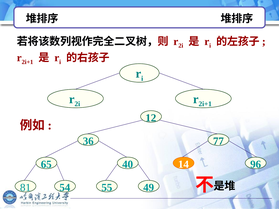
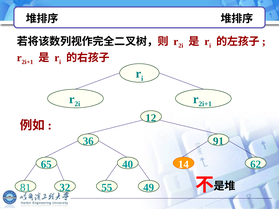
77: 77 -> 91 (218, 141)
96: 96 -> 62 (256, 165)
54: 54 -> 32 (65, 188)
